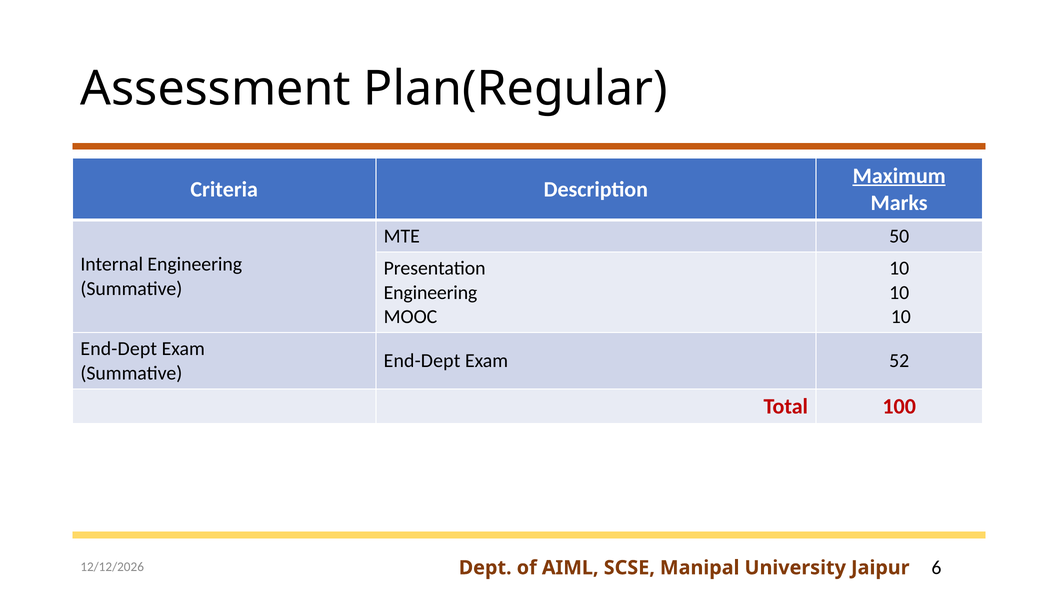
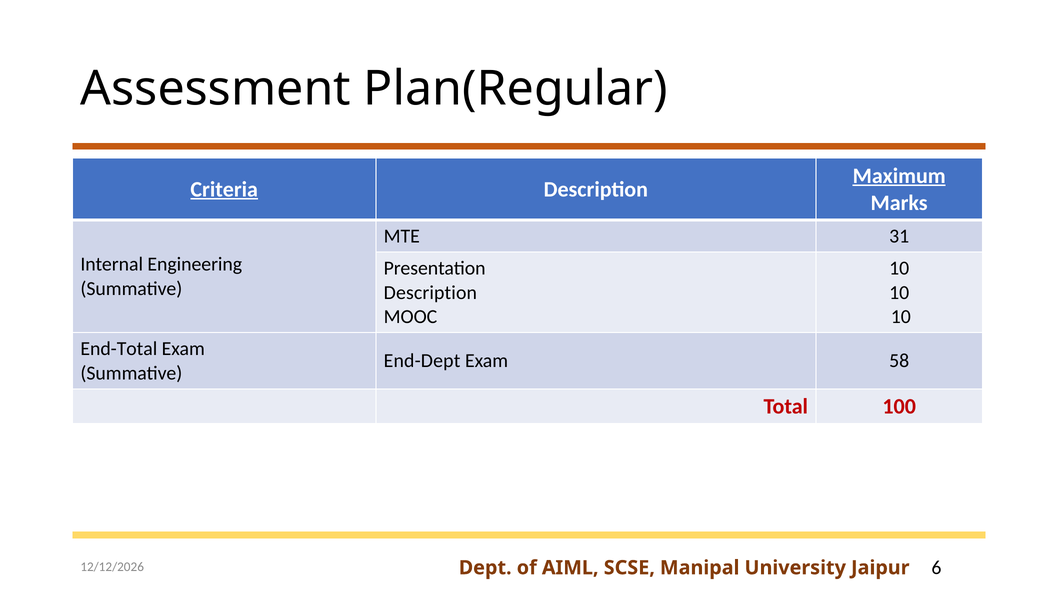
Criteria underline: none -> present (224, 189)
50: 50 -> 31 (899, 236)
Engineering: Engineering -> Description (430, 292)
End-Dept: End-Dept -> End-Total (119, 348)
52: 52 -> 58 (899, 361)
